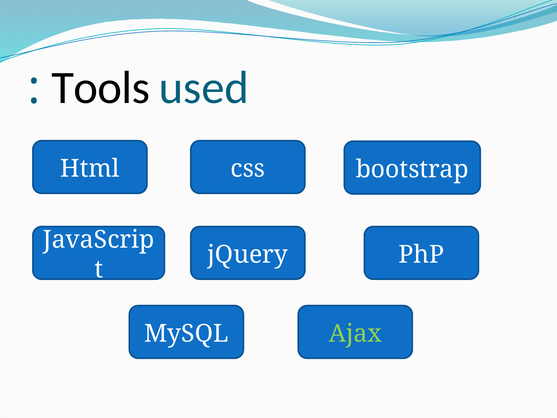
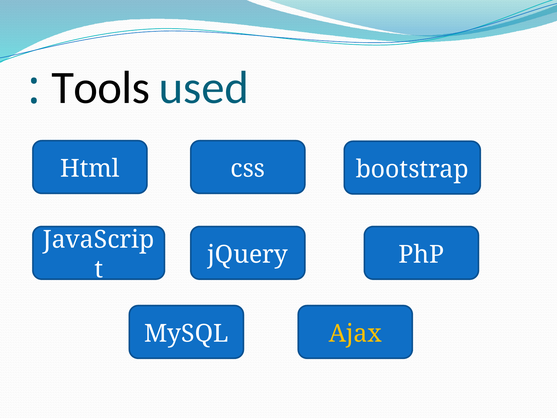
Ajax colour: light green -> yellow (355, 333)
